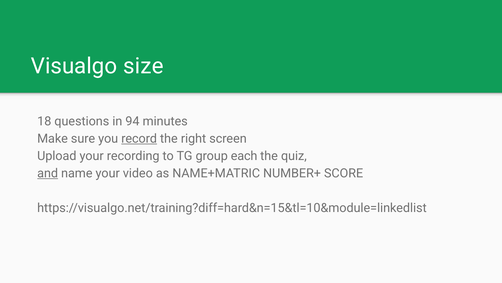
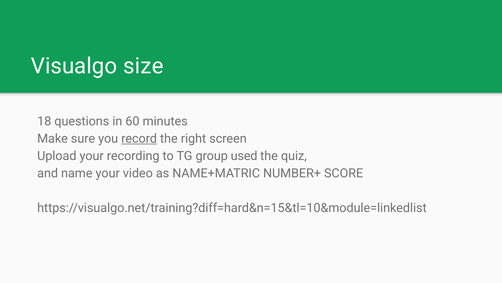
94: 94 -> 60 (132, 121)
each: each -> used (244, 156)
and underline: present -> none (48, 173)
